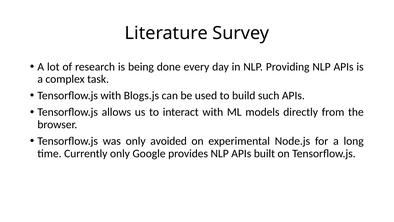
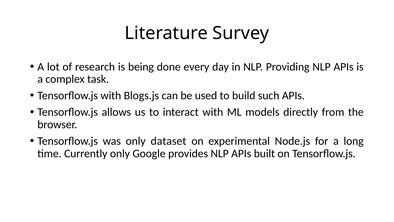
avoided: avoided -> dataset (168, 141)
